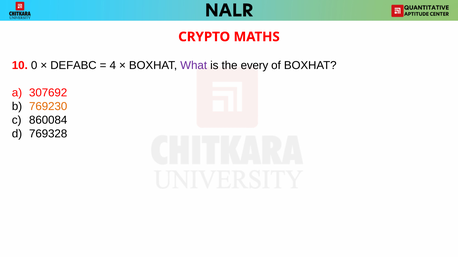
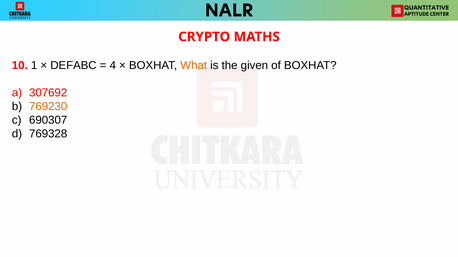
0: 0 -> 1 (34, 65)
What colour: purple -> orange (194, 65)
every: every -> given (254, 65)
860084: 860084 -> 690307 (48, 120)
